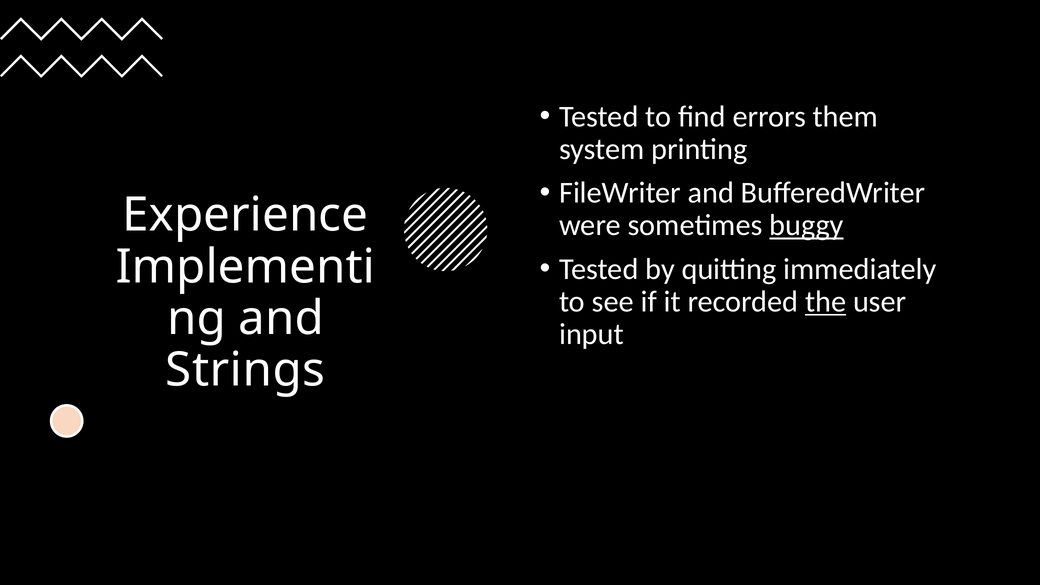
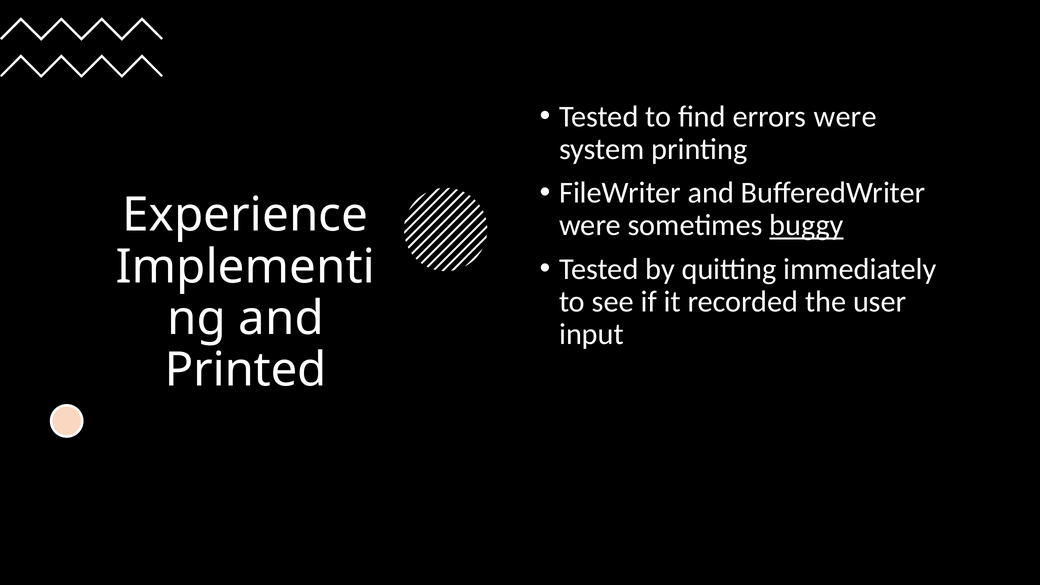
errors them: them -> were (845, 117)
the underline: present -> none (826, 302)
Strings: Strings -> Printed (246, 370)
